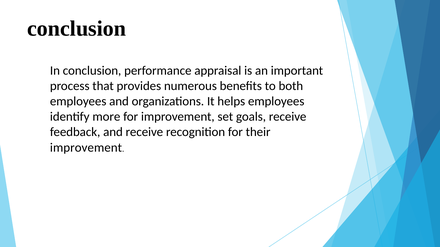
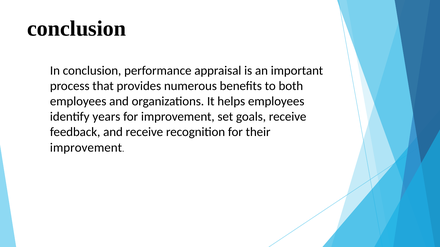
more: more -> years (106, 117)
